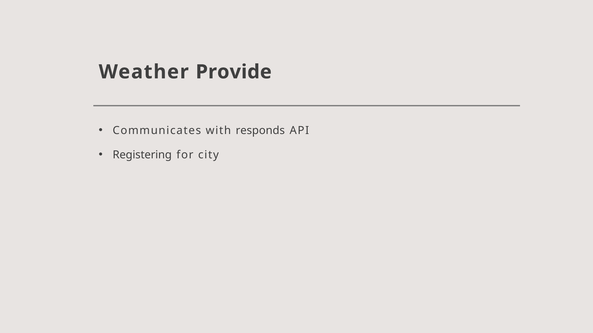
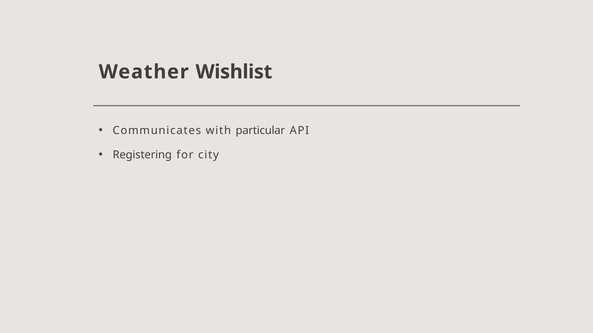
Provide: Provide -> Wishlist (234, 72)
responds: responds -> particular (260, 131)
